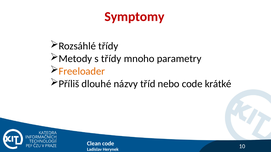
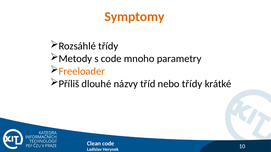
Symptomy colour: red -> orange (134, 17)
s třídy: třídy -> code (111, 59)
nebo code: code -> třídy (192, 84)
